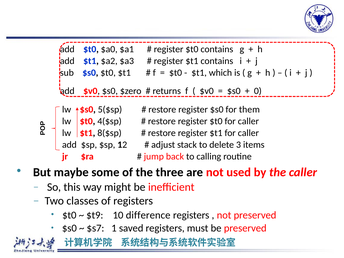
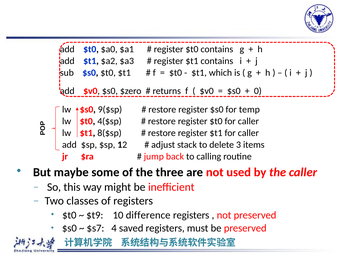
5($sp: 5($sp -> 9($sp (110, 109)
them: them -> temp (249, 109)
1: 1 -> 4 (114, 228)
